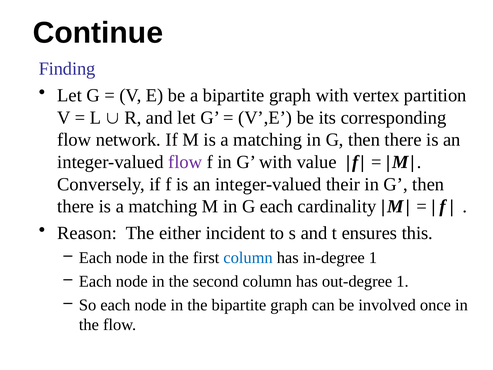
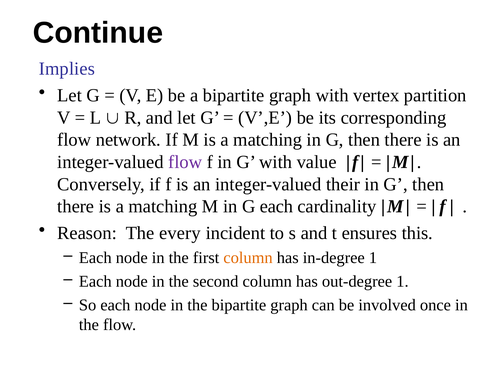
Finding: Finding -> Implies (67, 69)
either: either -> every (180, 233)
column colour: blue -> orange (248, 258)
